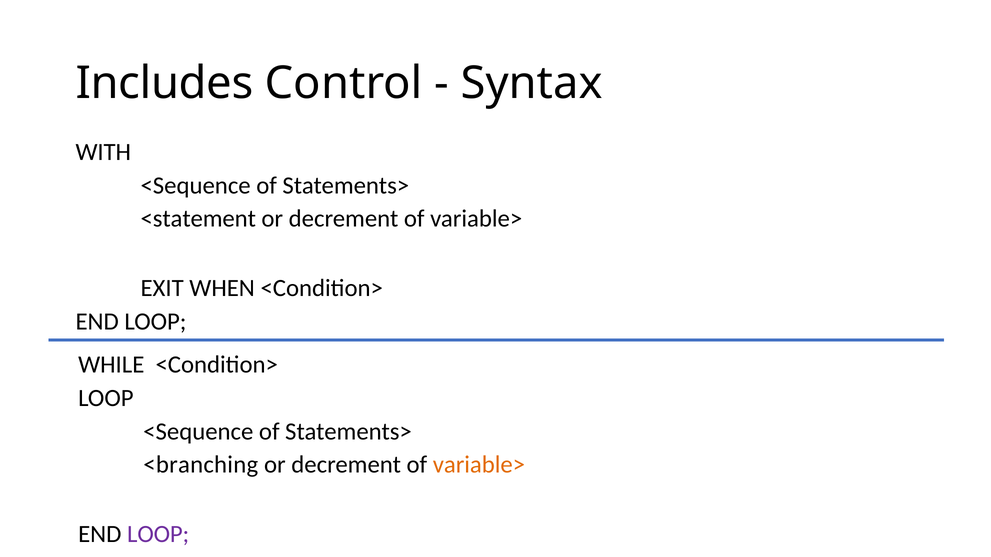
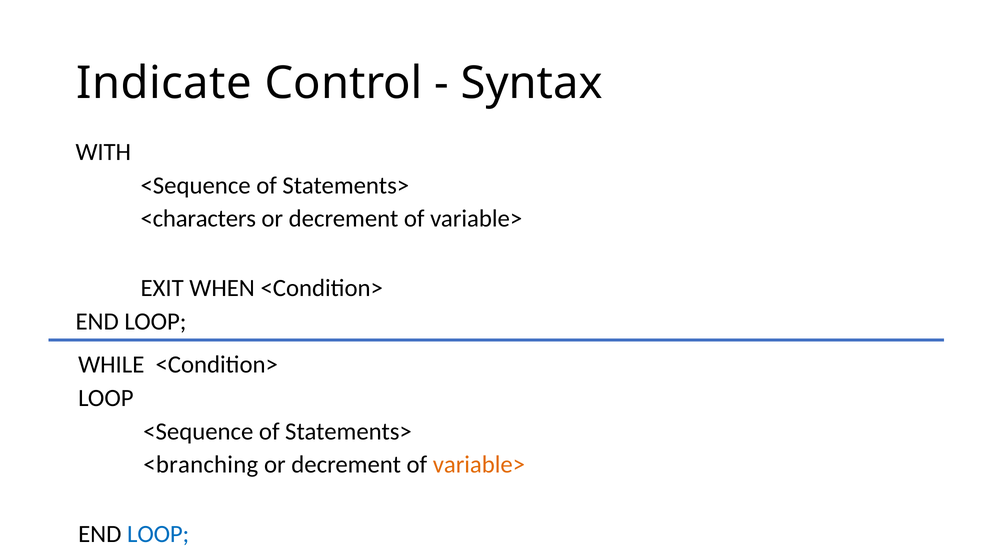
Includes: Includes -> Indicate (164, 83)
<statement: <statement -> <characters (198, 219)
LOOP colour: purple -> blue (158, 534)
